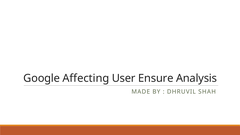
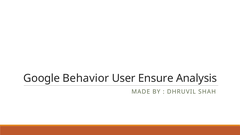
Affecting: Affecting -> Behavior (86, 78)
